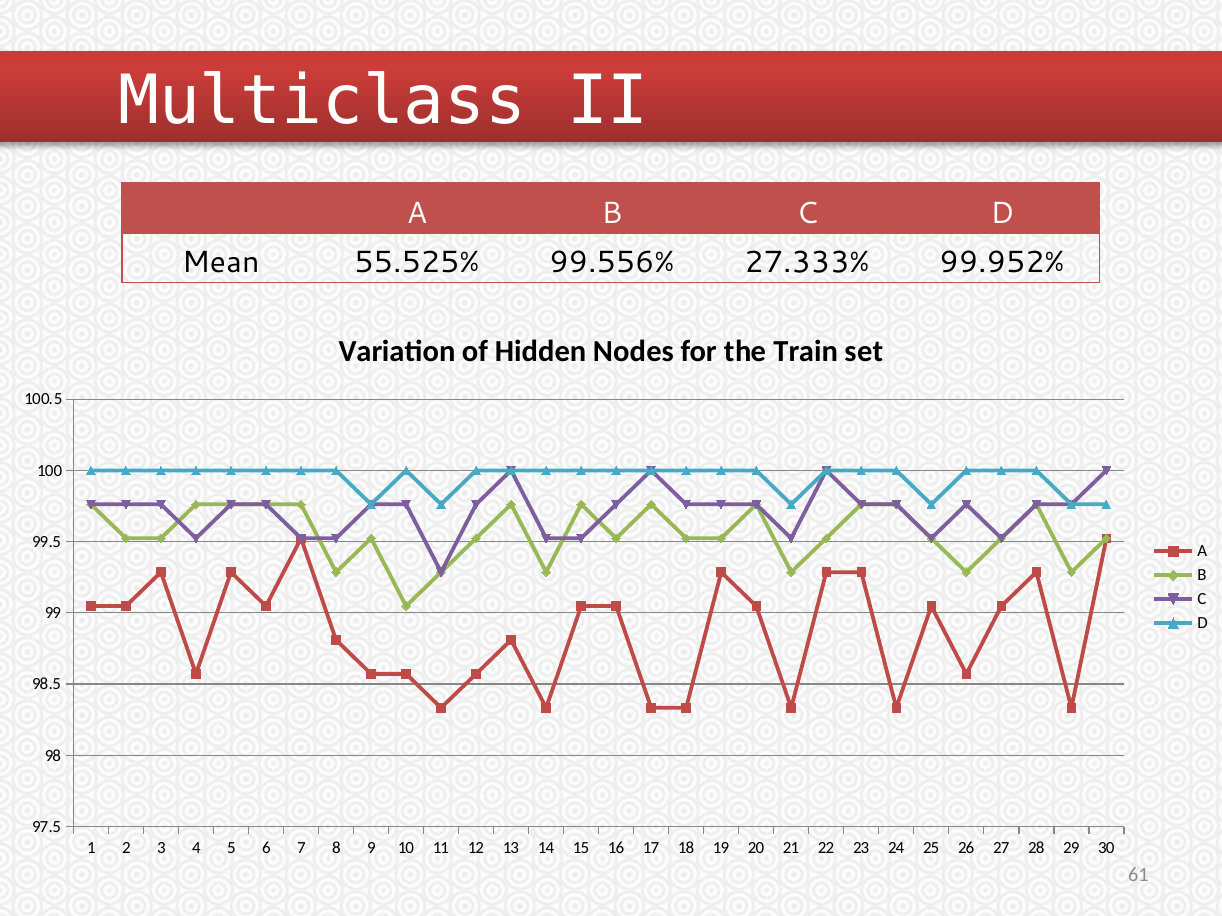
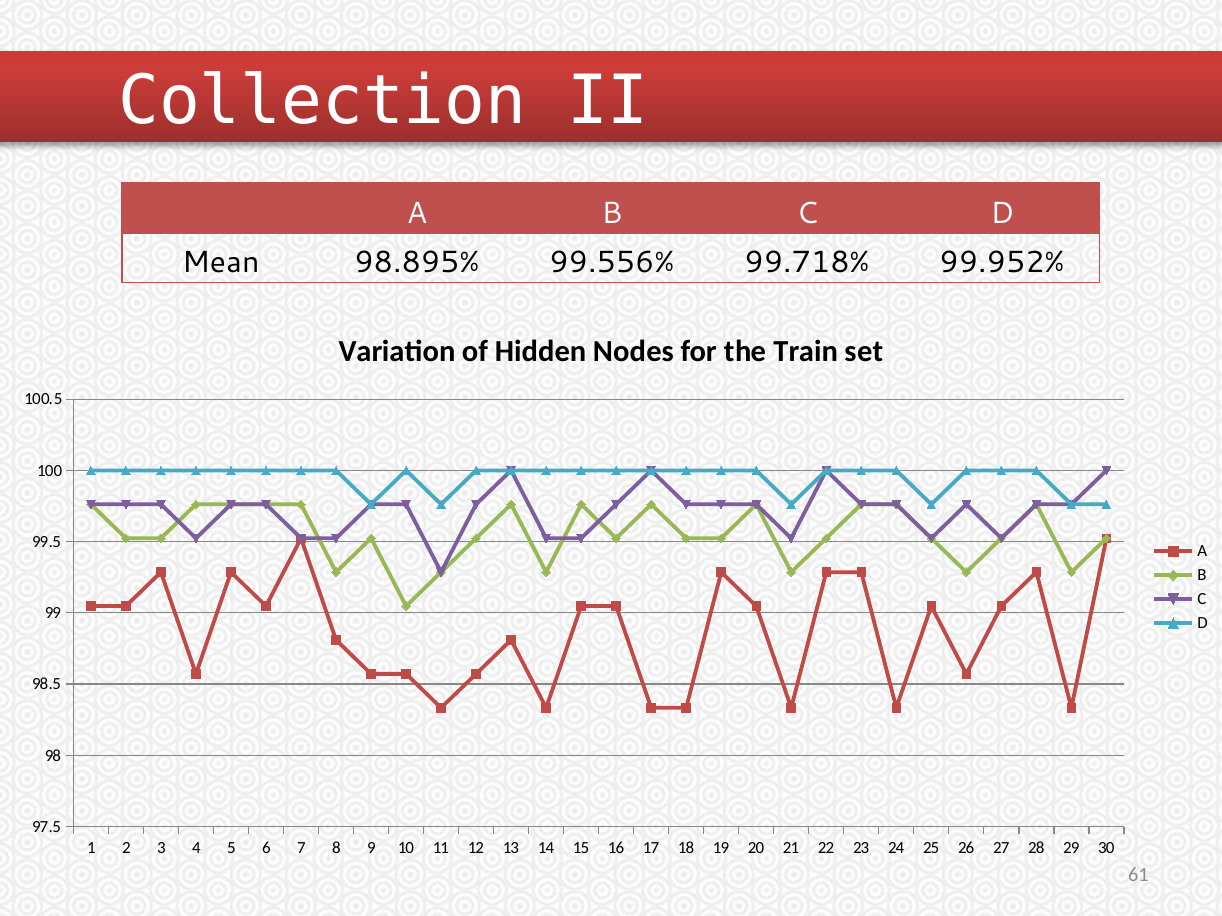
Multiclass: Multiclass -> Collection (322, 101)
55.525%: 55.525% -> 98.895% (417, 263)
27.333%: 27.333% -> 99.718% (807, 263)
